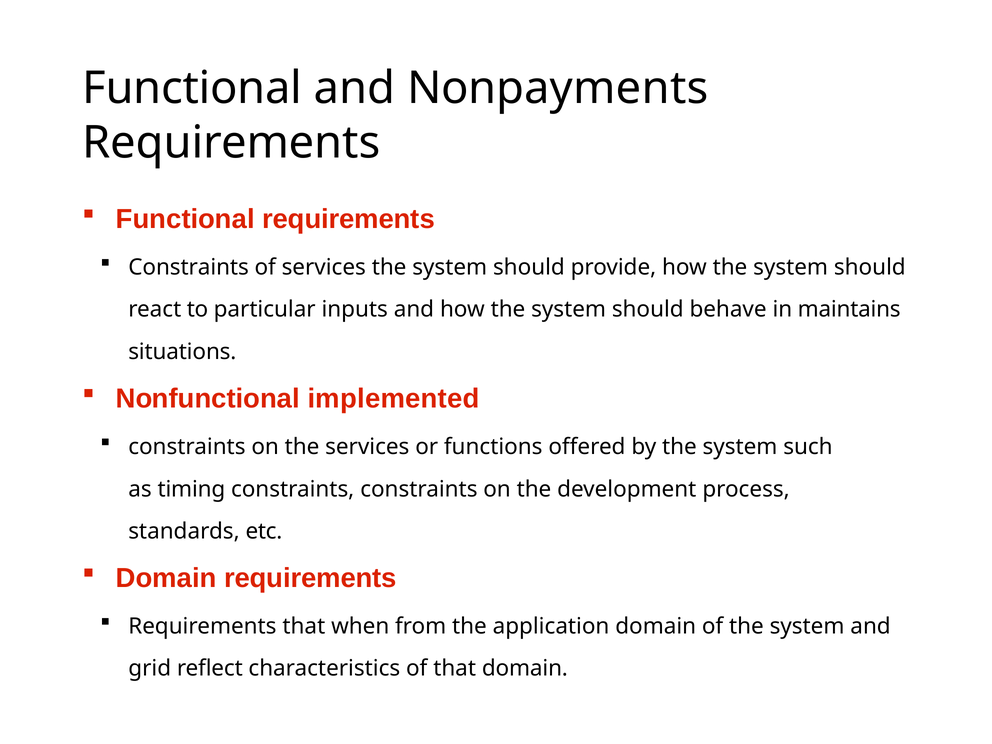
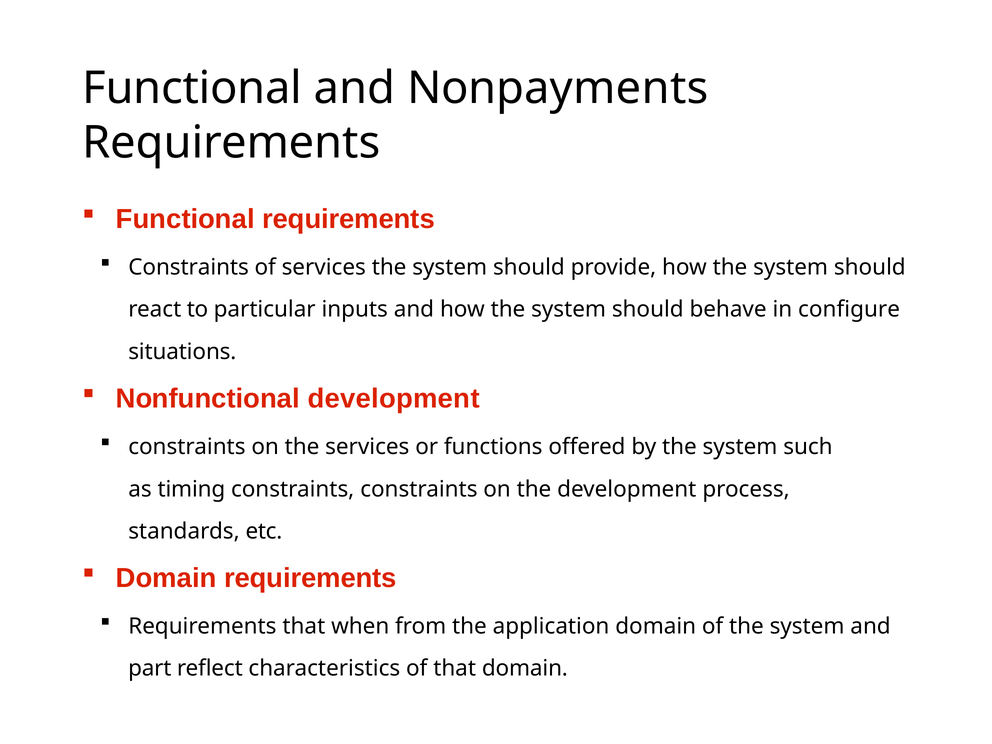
maintains: maintains -> configure (849, 310)
functional implemented: implemented -> development (394, 399)
grid: grid -> part (150, 669)
